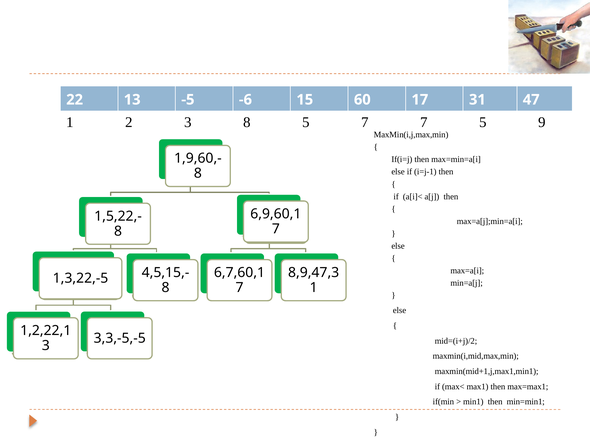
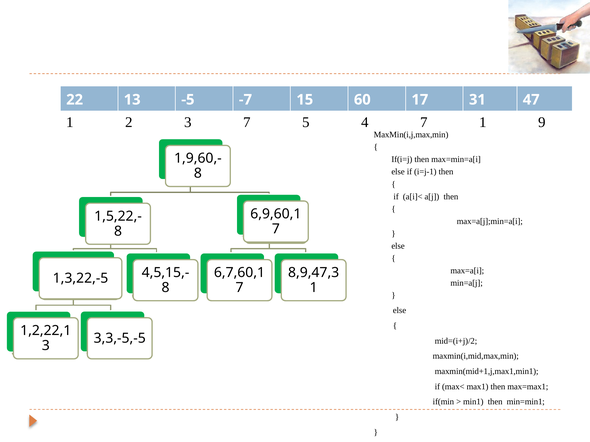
-6: -6 -> -7 (245, 100)
3 8: 8 -> 7 (247, 123)
5 7: 7 -> 4 (365, 123)
7 5: 5 -> 1 (483, 123)
